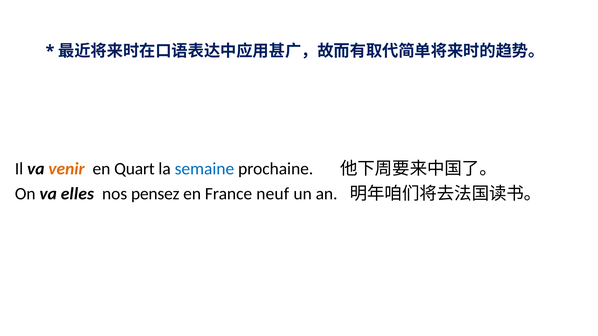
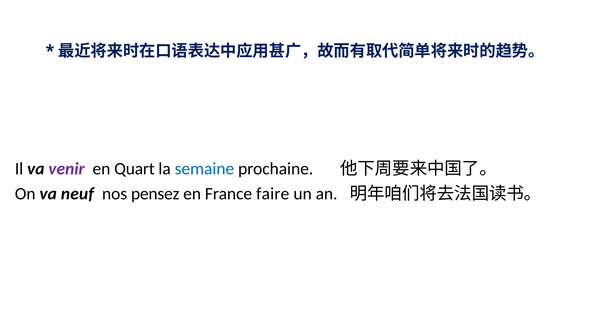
venir colour: orange -> purple (67, 169)
elles: elles -> neuf (77, 194)
neuf: neuf -> faire (273, 194)
